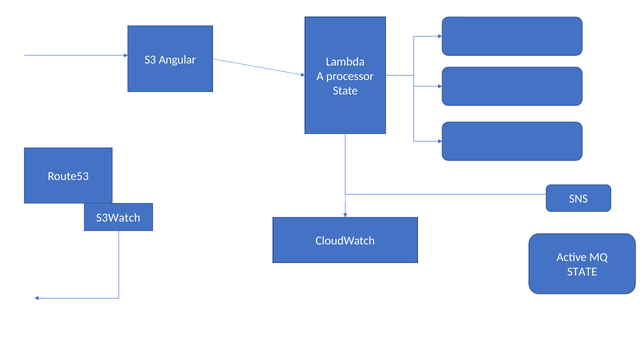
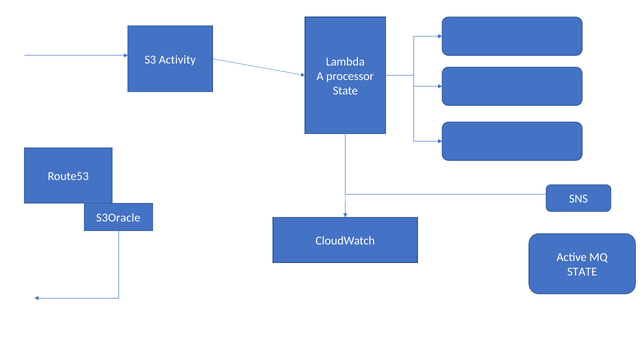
Angular: Angular -> Activity (177, 60)
S3Watch: S3Watch -> S3Oracle (118, 218)
